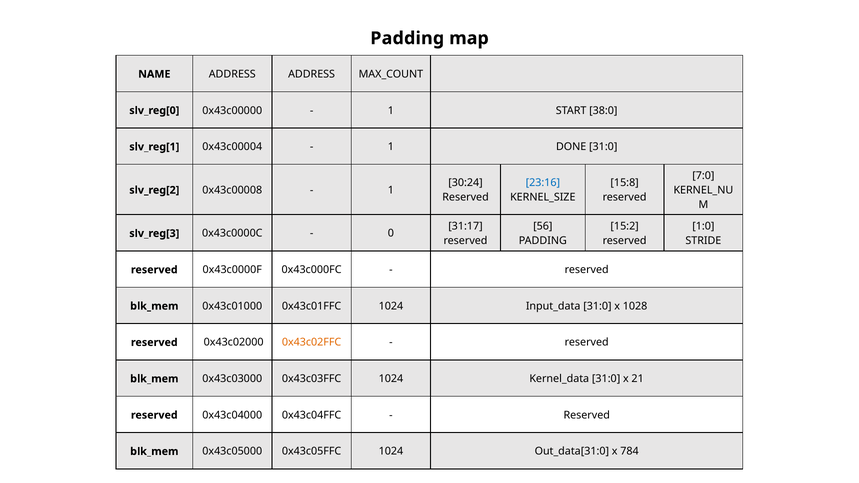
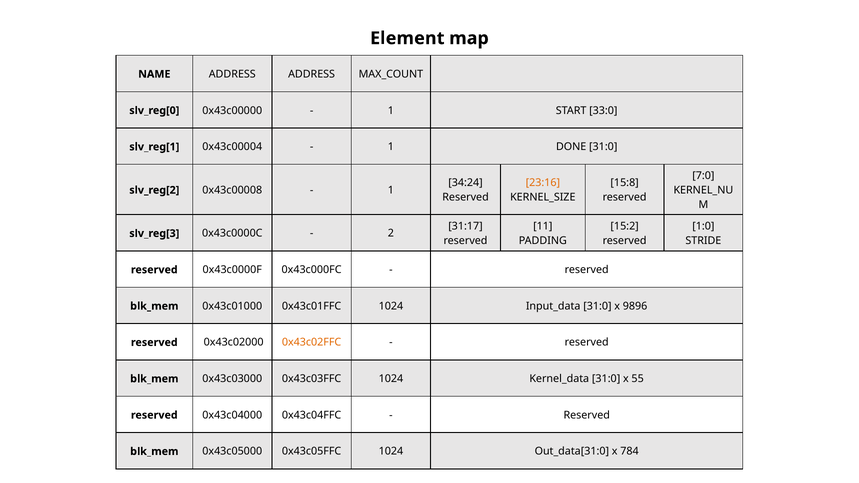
Padding: Padding -> Element (407, 38)
38:0: 38:0 -> 33:0 (603, 111)
30:24: 30:24 -> 34:24 (466, 183)
23:16 colour: blue -> orange (543, 183)
56: 56 -> 11 (543, 226)
0: 0 -> 2 (391, 234)
1028: 1028 -> 9896 (635, 306)
21: 21 -> 55 (638, 379)
